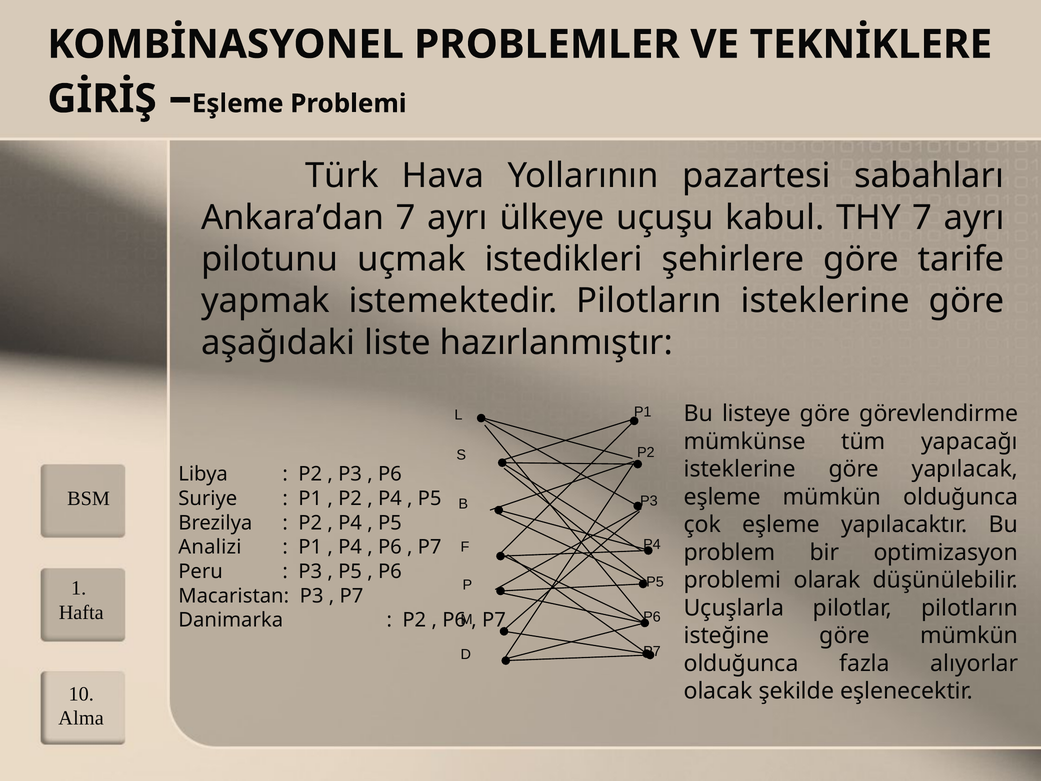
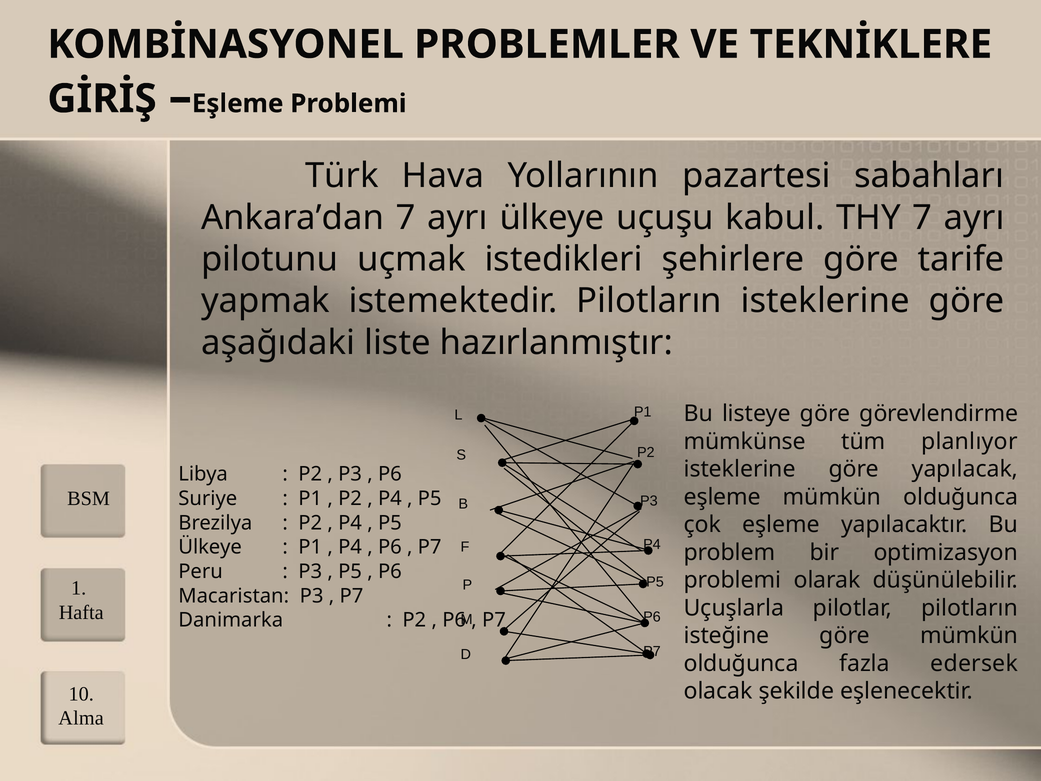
yapacağı: yapacağı -> planlıyor (969, 441)
Analizi: Analizi -> Ülkeye (210, 547)
alıyorlar: alıyorlar -> edersek (974, 663)
